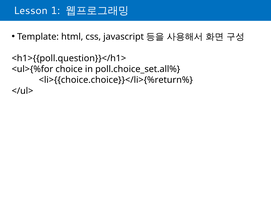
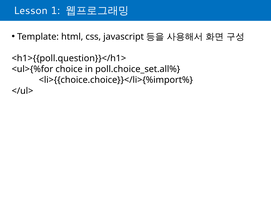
<li>{{choice.choice}}</li>{%return%: <li>{{choice.choice}}</li>{%return% -> <li>{{choice.choice}}</li>{%import% (116, 80)
